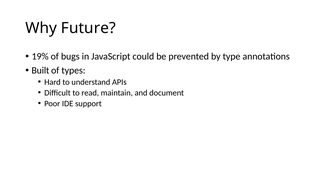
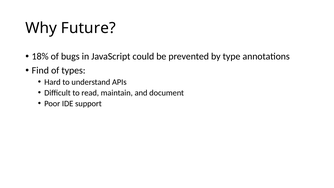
19%: 19% -> 18% (40, 56)
Built: Built -> Find (40, 70)
